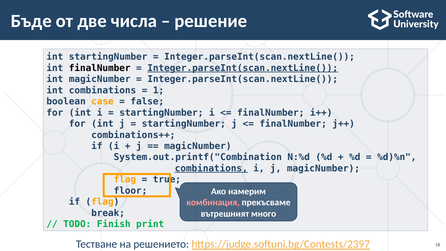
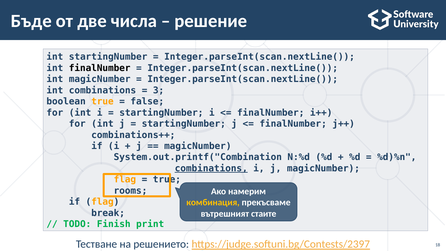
Integer.parseInt(scan.nextLine( underline: present -> none (243, 68)
1: 1 -> 3 (159, 90)
boolean case: case -> true (102, 101)
floor: floor -> rooms (130, 191)
комбинация colour: pink -> yellow (213, 202)
много: много -> стаите (264, 214)
